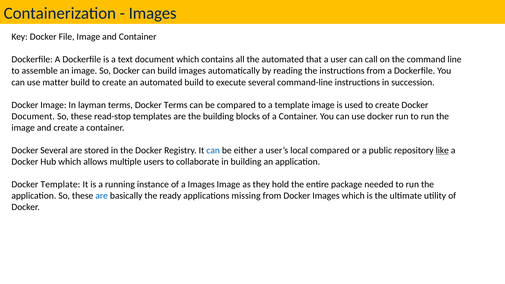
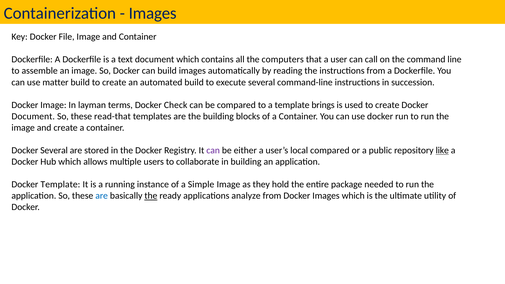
the automated: automated -> computers (283, 60)
Docker Terms: Terms -> Check (176, 105)
template image: image -> brings (323, 105)
read-stop: read-stop -> read-that (112, 116)
can colour: blue -> purple (213, 150)
a Images: Images -> Simple (201, 185)
the underline: none -> present (151, 196)
missing: missing -> analyze (246, 196)
